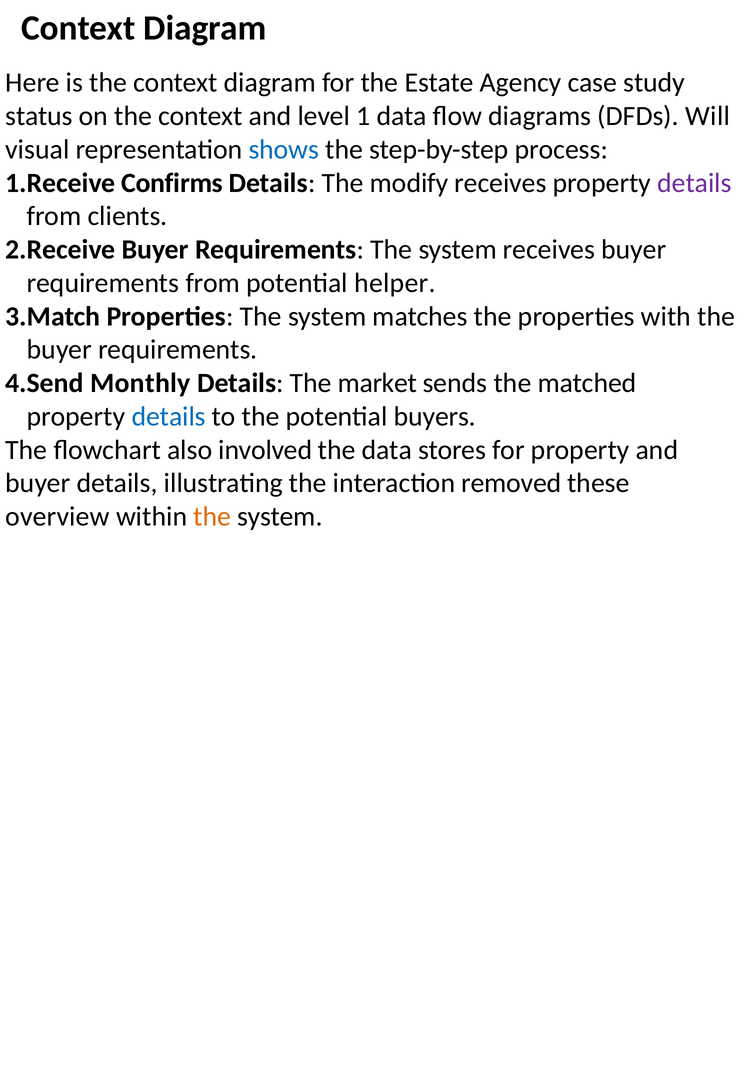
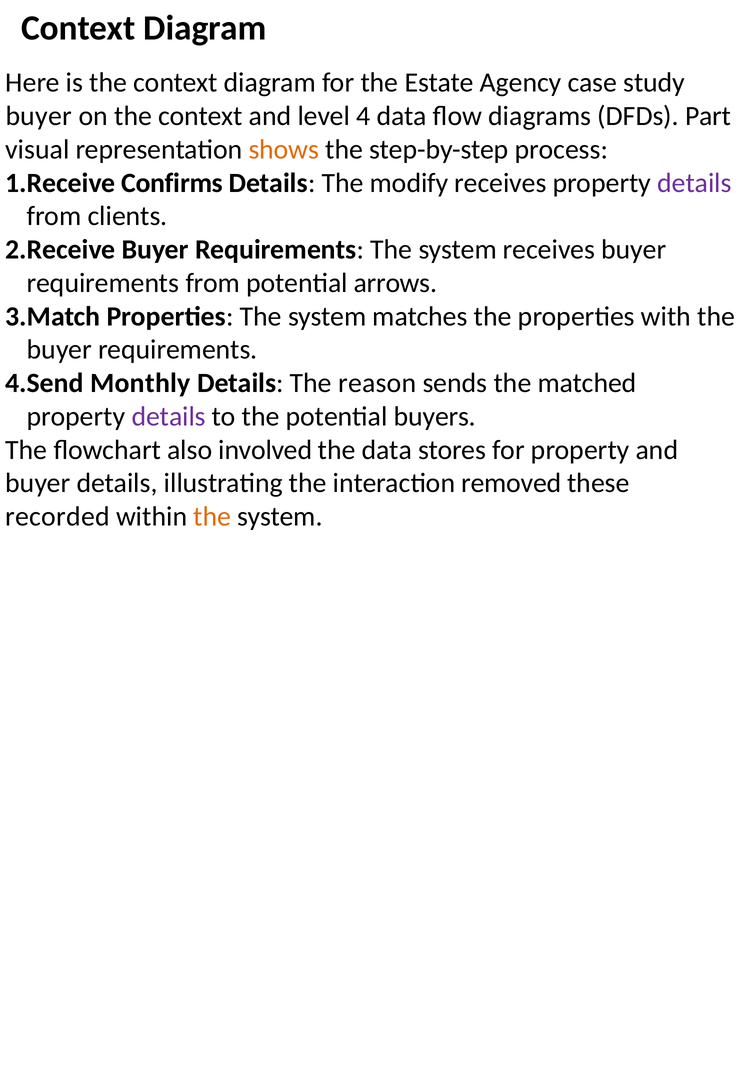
status: status -> buyer (39, 116)
1: 1 -> 4 (363, 116)
Will: Will -> Part (708, 116)
shows colour: blue -> orange (284, 150)
helper: helper -> arrows (395, 283)
market: market -> reason (377, 383)
details colour: blue -> purple (169, 417)
overview: overview -> recorded (58, 517)
